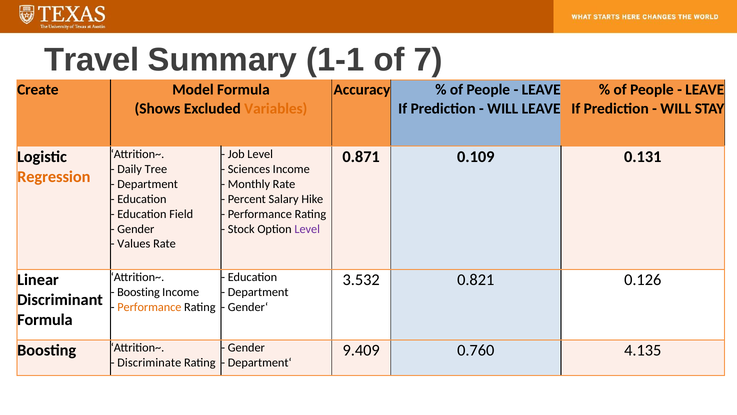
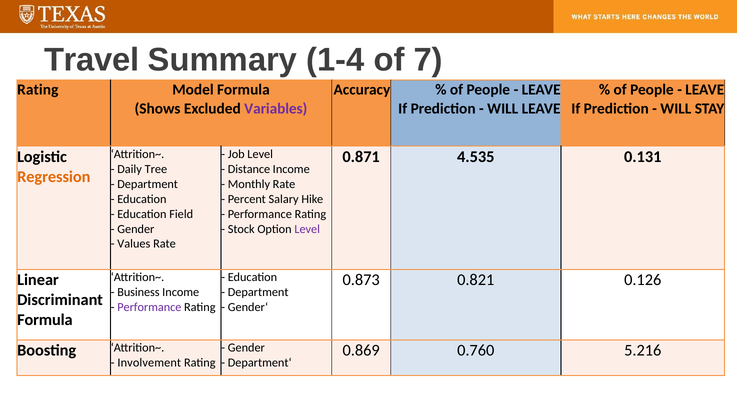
1-1: 1-1 -> 1-4 (335, 60)
Create: Create -> Rating (38, 90)
Variables colour: orange -> purple (276, 109)
0.109: 0.109 -> 4.535 (476, 156)
Sciences: Sciences -> Distance (249, 169)
3.532: 3.532 -> 0.873 (361, 280)
Boosting: Boosting -> Business (138, 292)
Performance colour: orange -> purple (149, 307)
9.409: 9.409 -> 0.869 (361, 350)
4.135: 4.135 -> 5.216 (643, 350)
Discriminate: Discriminate -> Involvement (149, 362)
